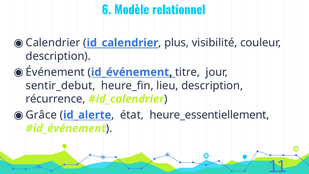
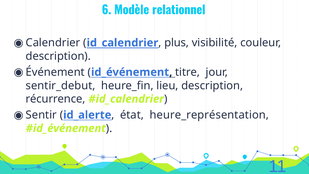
Grâce: Grâce -> Sentir (41, 115)
heure_essentiellement: heure_essentiellement -> heure_représentation (209, 115)
